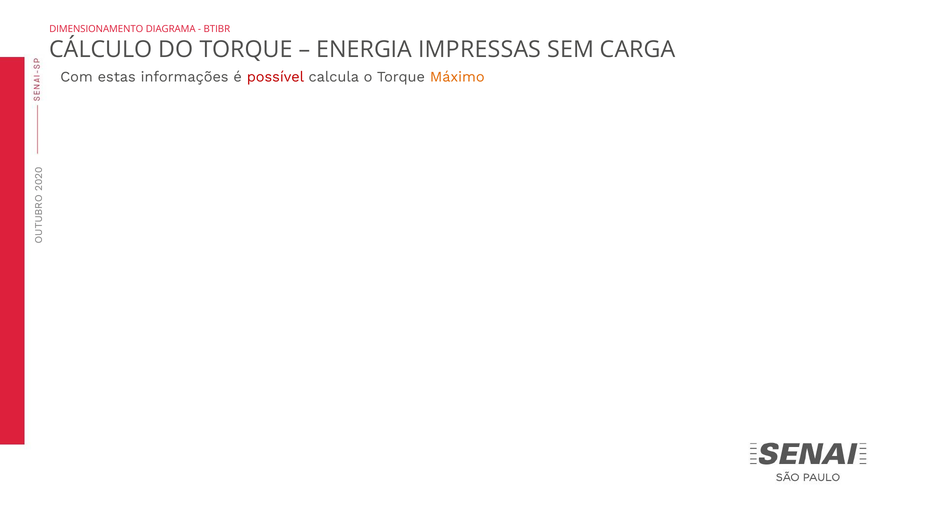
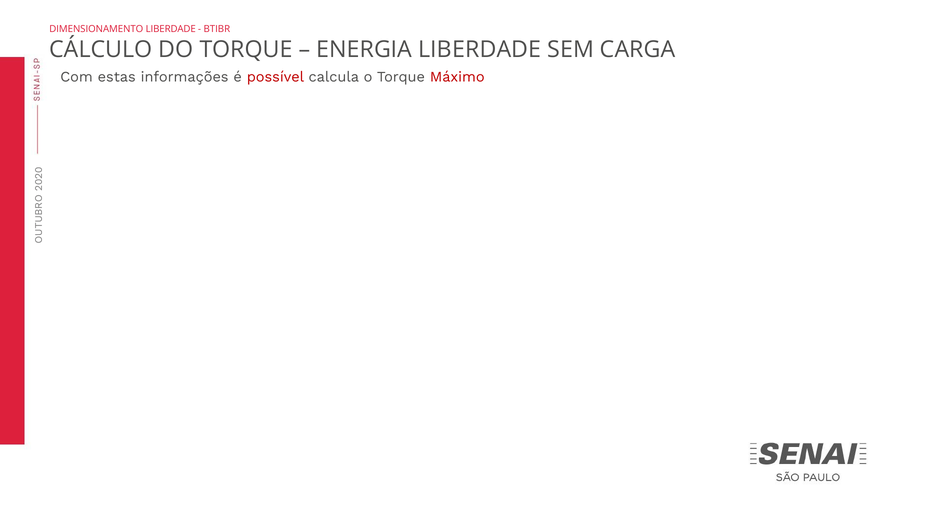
DIMENSIONAMENTO DIAGRAMA: DIAGRAMA -> LIBERDADE (171, 29)
ENERGIA IMPRESSAS: IMPRESSAS -> LIBERDADE (480, 50)
Máximo colour: orange -> red (457, 77)
